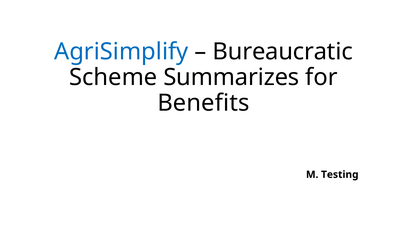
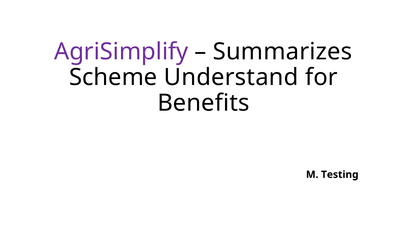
AgriSimplify colour: blue -> purple (121, 52)
Bureaucratic: Bureaucratic -> Summarizes (282, 52)
Summarizes: Summarizes -> Understand (231, 77)
